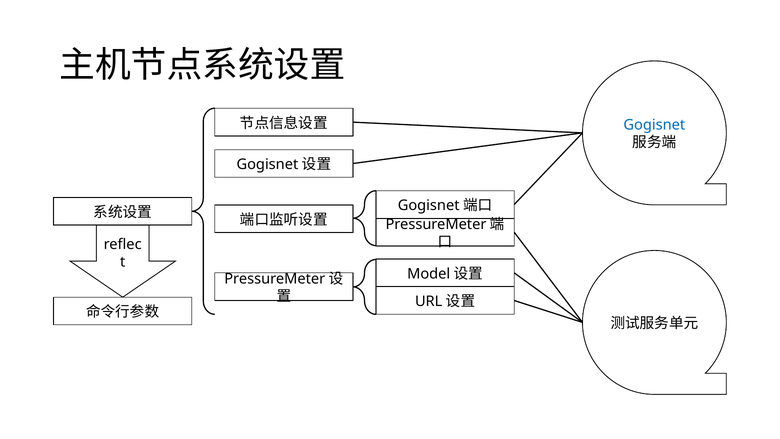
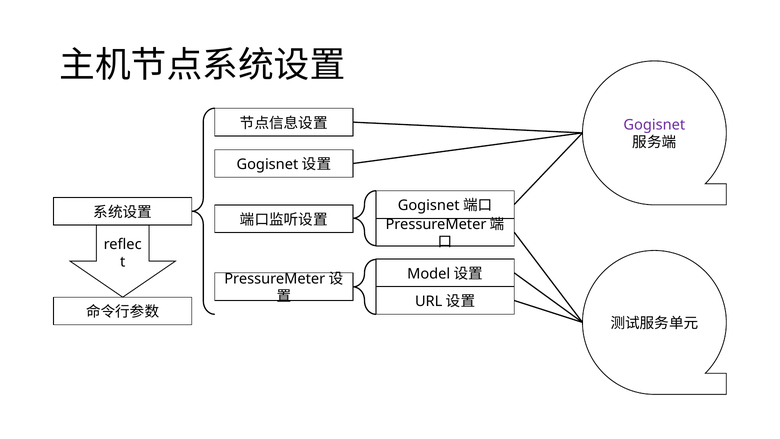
Gogisnet colour: blue -> purple (654, 125)
